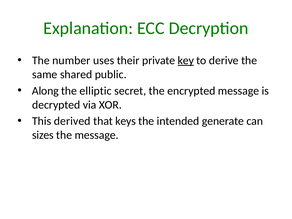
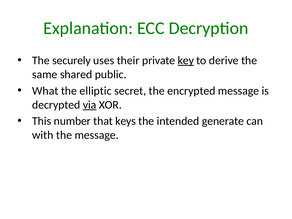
number: number -> securely (72, 60)
Along: Along -> What (45, 91)
via underline: none -> present (90, 105)
derived: derived -> number (72, 121)
sizes: sizes -> with (43, 135)
